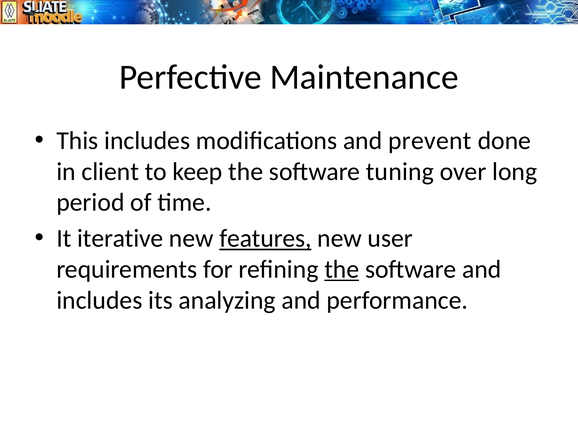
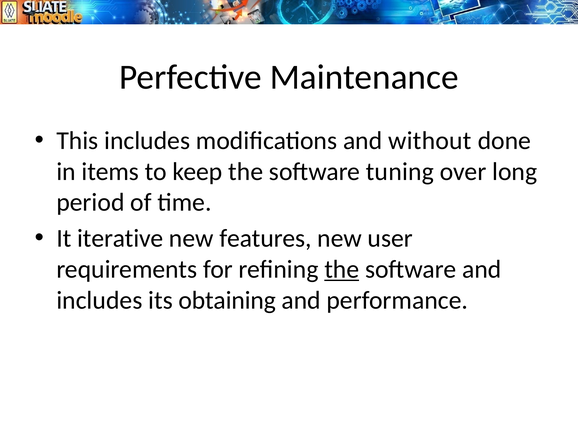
prevent: prevent -> without (430, 141)
client: client -> items (110, 171)
features underline: present -> none (265, 238)
analyzing: analyzing -> obtaining (227, 300)
